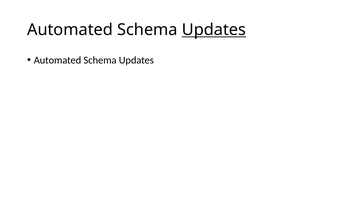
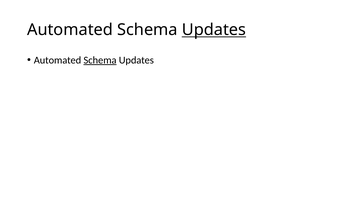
Schema underline: none -> present (100, 60)
